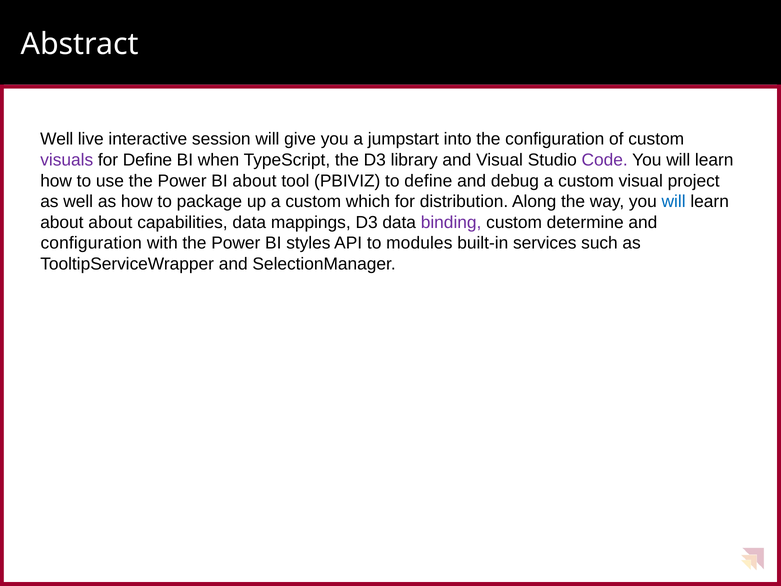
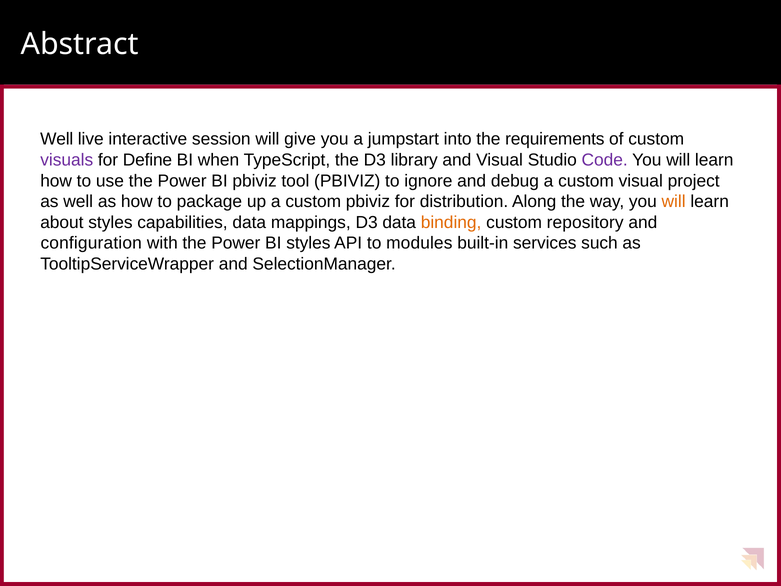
the configuration: configuration -> requirements (555, 139)
BI about: about -> pbiviz (255, 181)
to define: define -> ignore (428, 181)
custom which: which -> pbiviz (368, 202)
will colour: blue -> orange (674, 202)
about about: about -> styles (110, 222)
binding colour: purple -> orange (451, 222)
determine: determine -> repository (585, 222)
